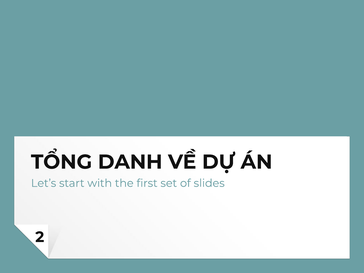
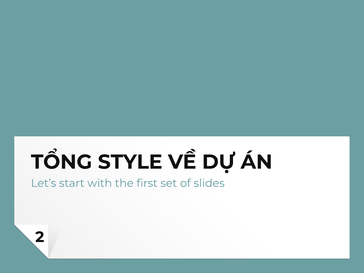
DANH: DANH -> STYLE (130, 162)
